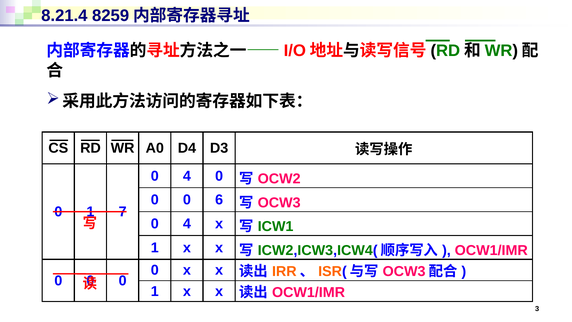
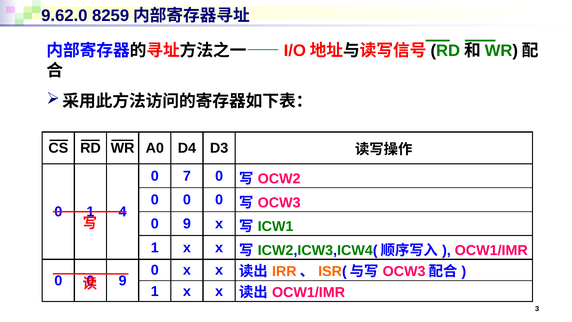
8.21.4: 8.21.4 -> 9.62.0 (64, 16)
4: 4 -> 7 (187, 176)
0 0 6: 6 -> 0 (219, 200)
7: 7 -> 4 (123, 212)
4: 4 -> 9 (187, 224)
0: 0 -> 9 (123, 280)
